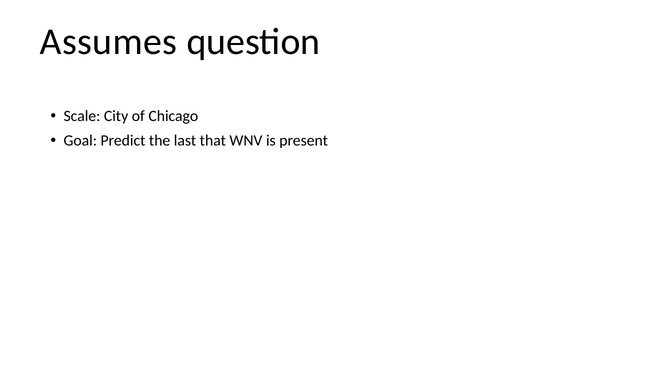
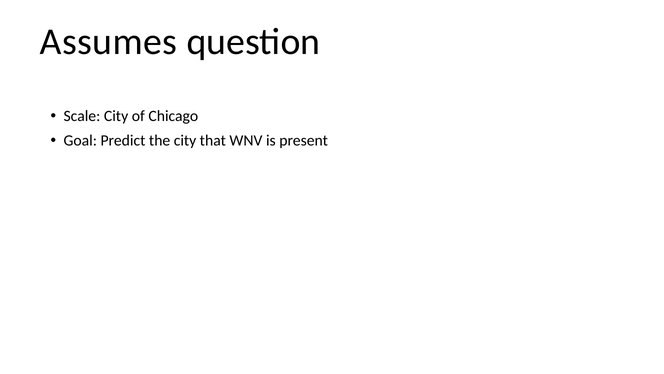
the last: last -> city (185, 140)
